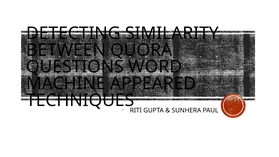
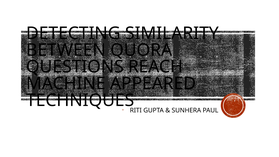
WORD: WORD -> REACH (155, 67)
